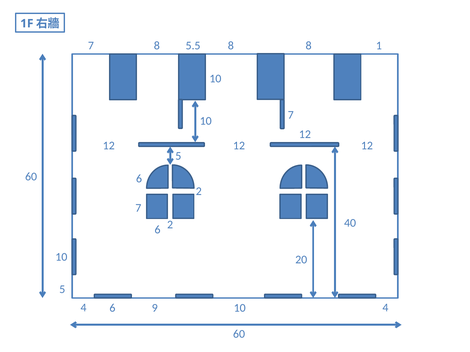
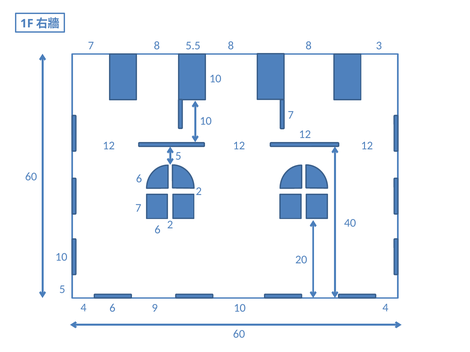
1: 1 -> 3 (379, 46)
